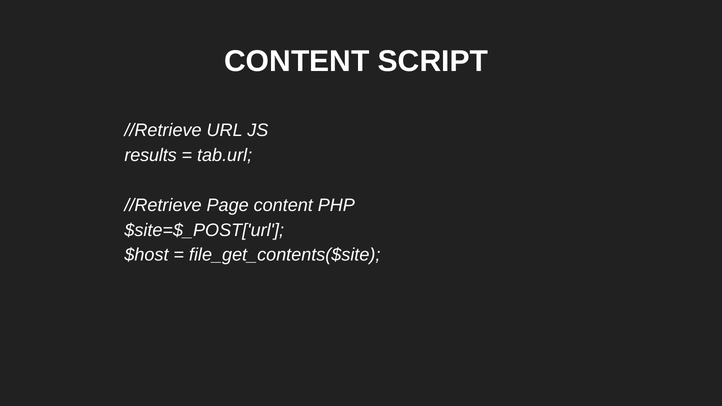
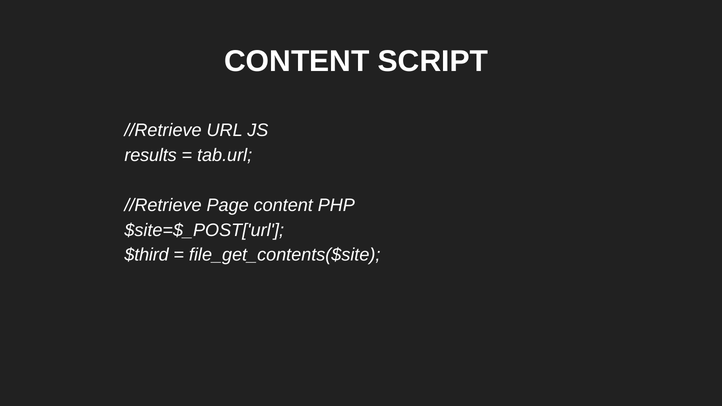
$host: $host -> $third (147, 255)
